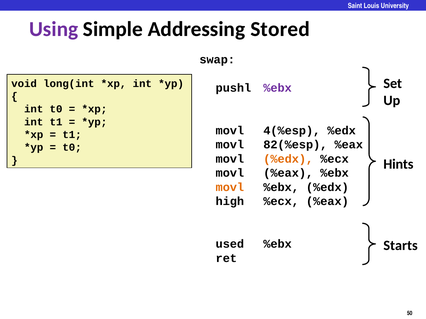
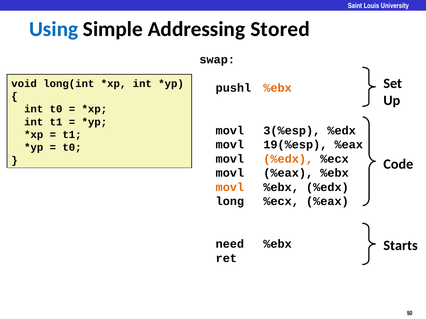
Using colour: purple -> blue (54, 29)
%ebx colour: purple -> orange (278, 88)
4(%esp: 4(%esp -> 3(%esp (292, 131)
82(%esp: 82(%esp -> 19(%esp (295, 145)
Hints: Hints -> Code (398, 165)
high: high -> long (230, 202)
used: used -> need (230, 244)
